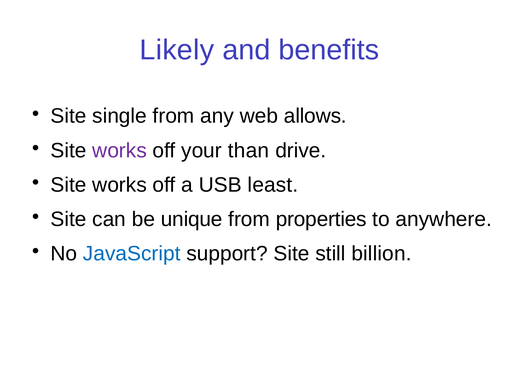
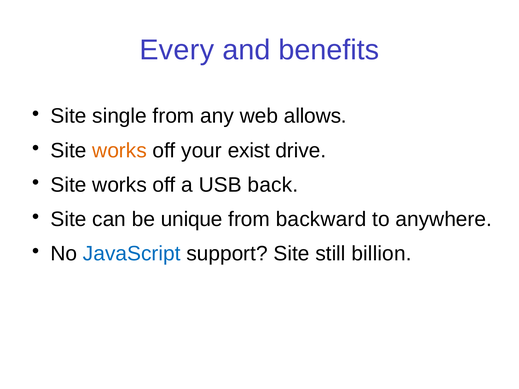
Likely: Likely -> Every (177, 50)
works colour: purple -> orange (120, 151)
than: than -> exist (249, 151)
least: least -> back (273, 185)
properties: properties -> backward (321, 219)
